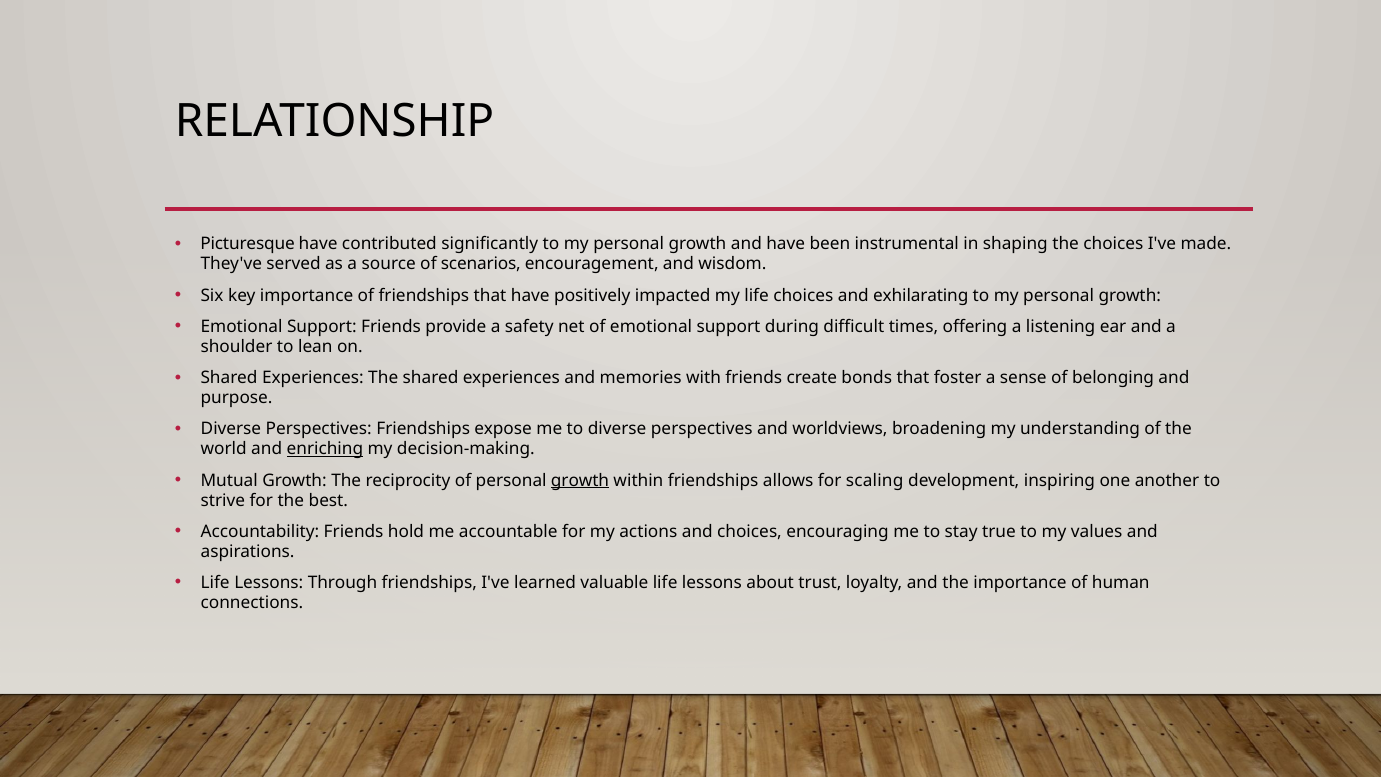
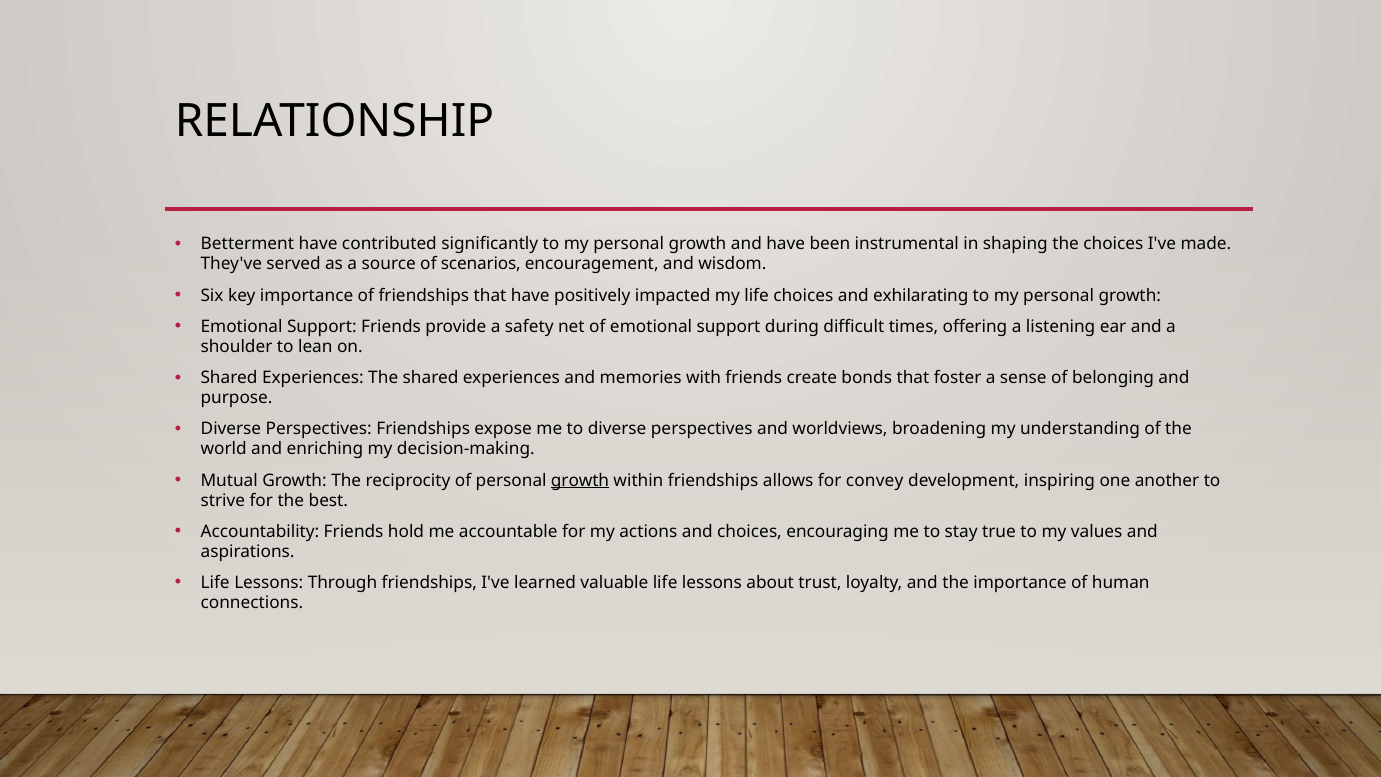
Picturesque: Picturesque -> Betterment (247, 244)
enriching underline: present -> none (325, 449)
scaling: scaling -> convey (875, 480)
